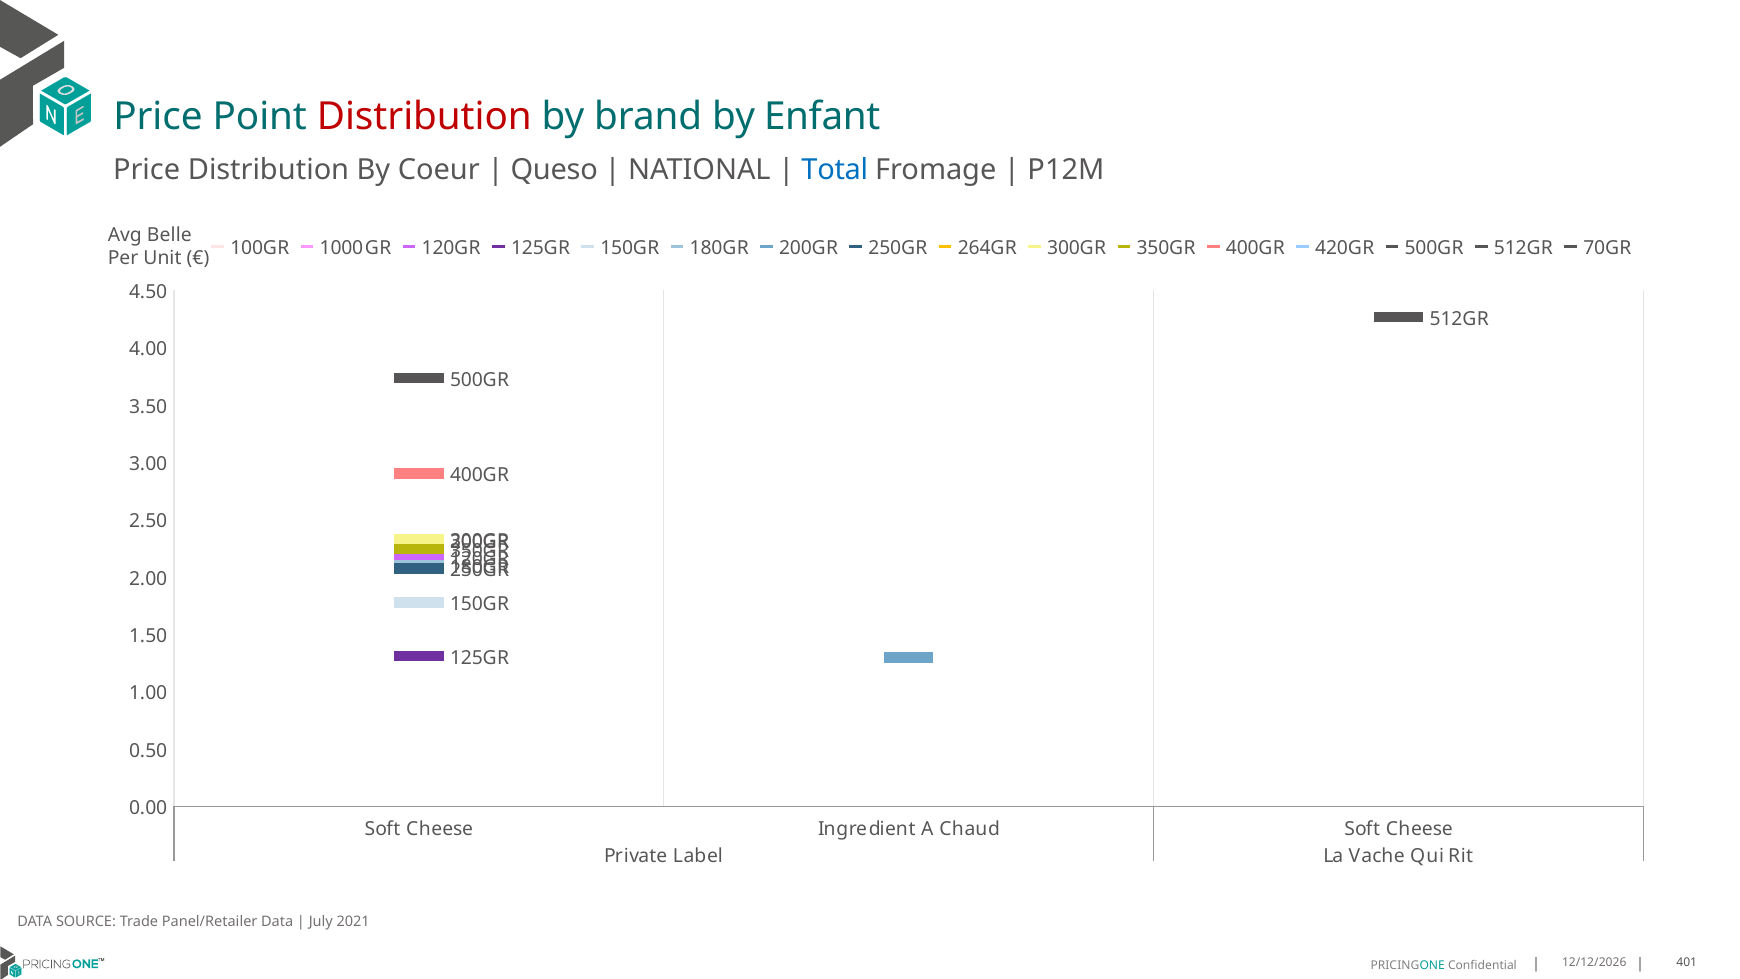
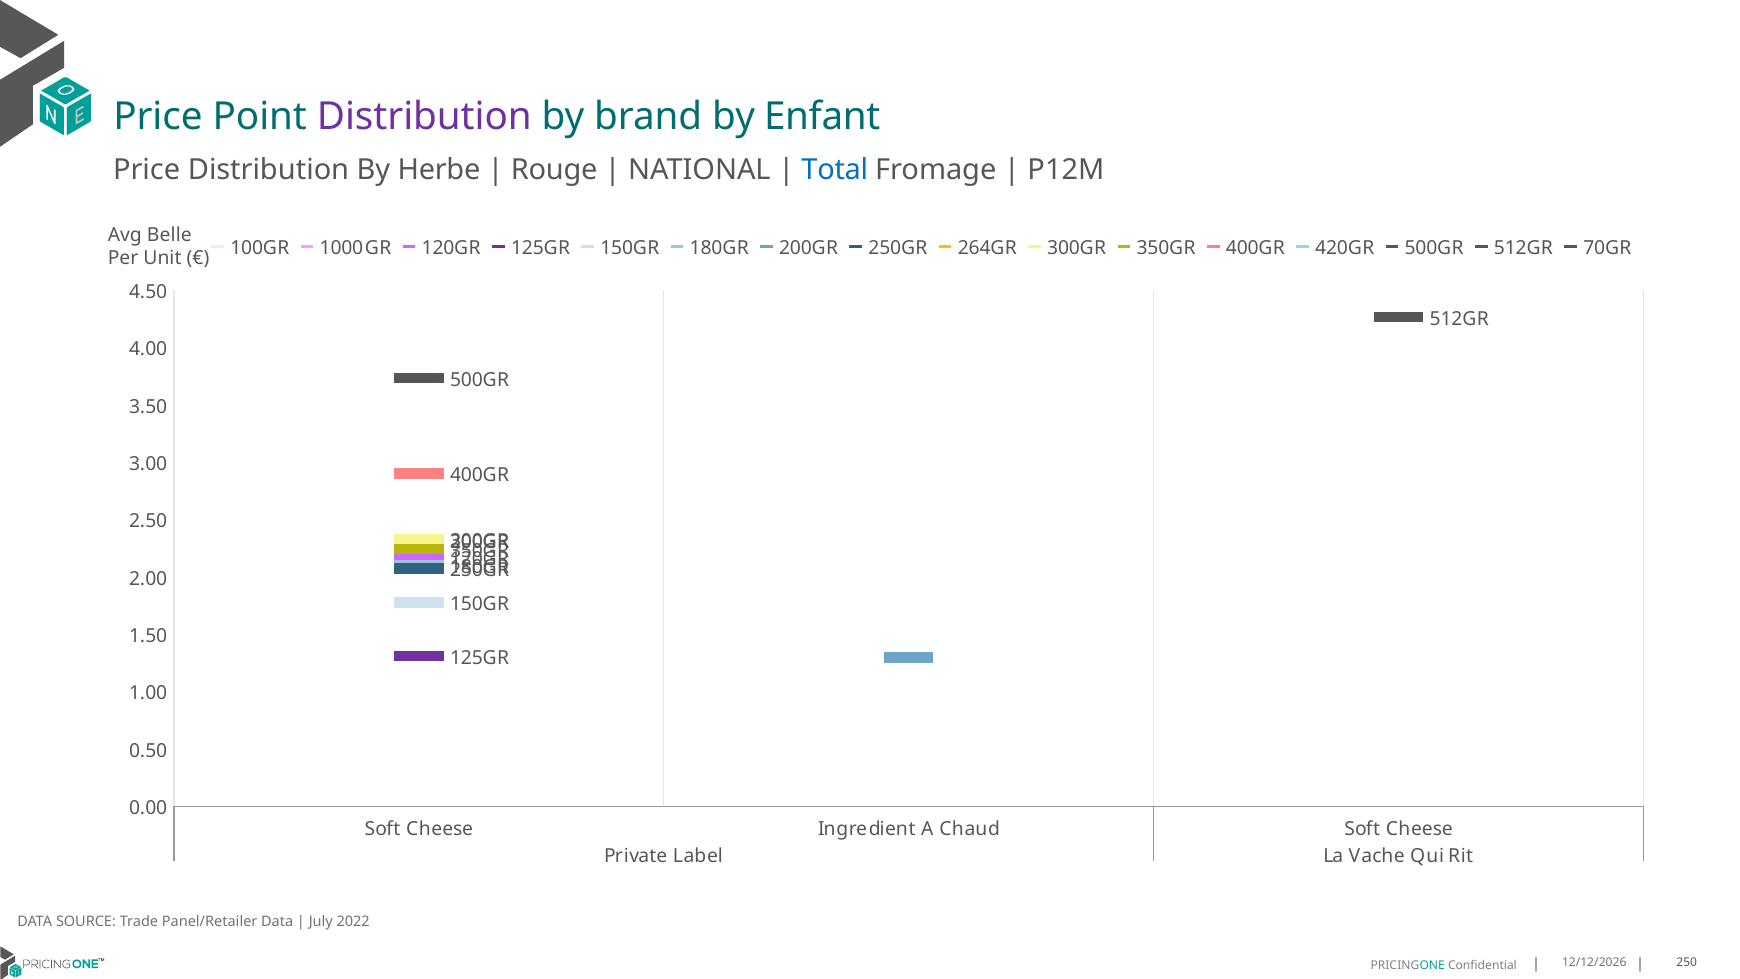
Distribution colour: red -> purple (424, 117)
Coeur: Coeur -> Herbe (439, 170)
Queso: Queso -> Rouge (554, 170)
2021: 2021 -> 2022 (353, 922)
401: 401 -> 250 (1687, 962)
